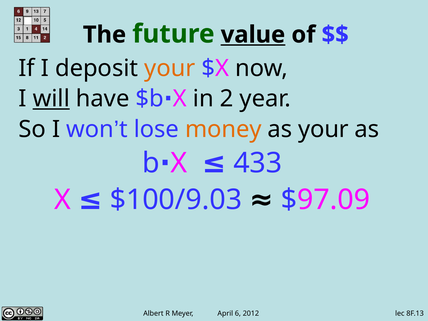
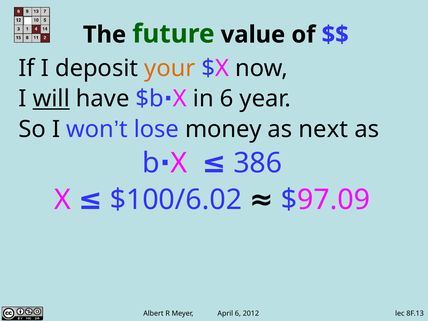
value underline: present -> none (253, 35)
in 2: 2 -> 6 (227, 99)
money colour: orange -> black (223, 129)
as your: your -> next (323, 129)
433: 433 -> 386 (258, 163)
$100/9.03: $100/9.03 -> $100/6.02 (176, 200)
